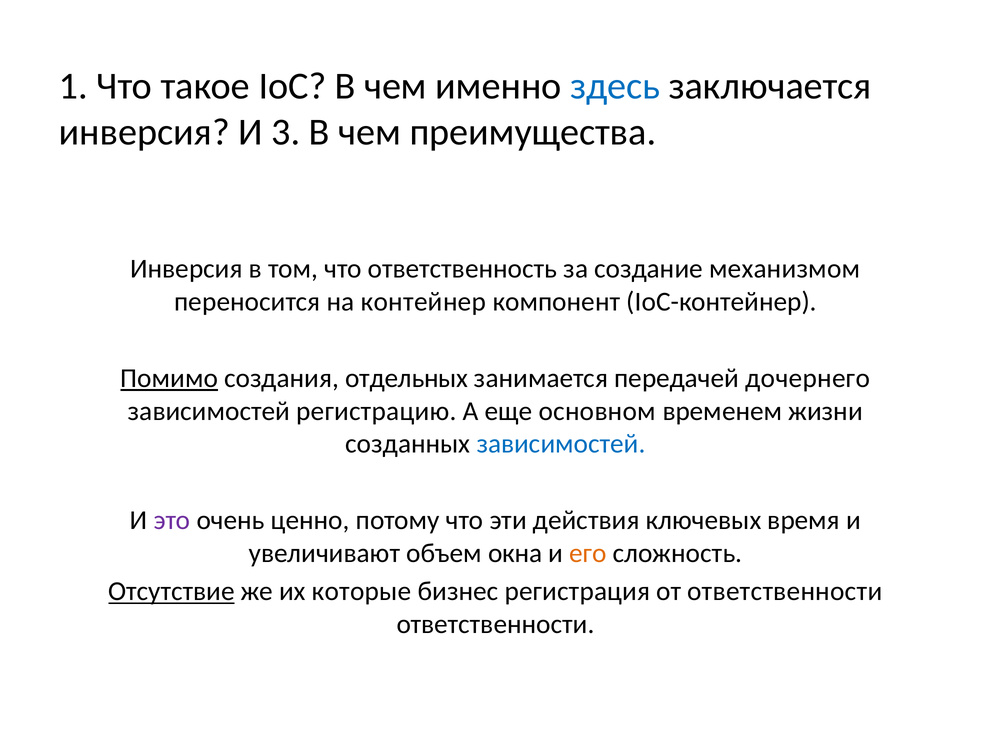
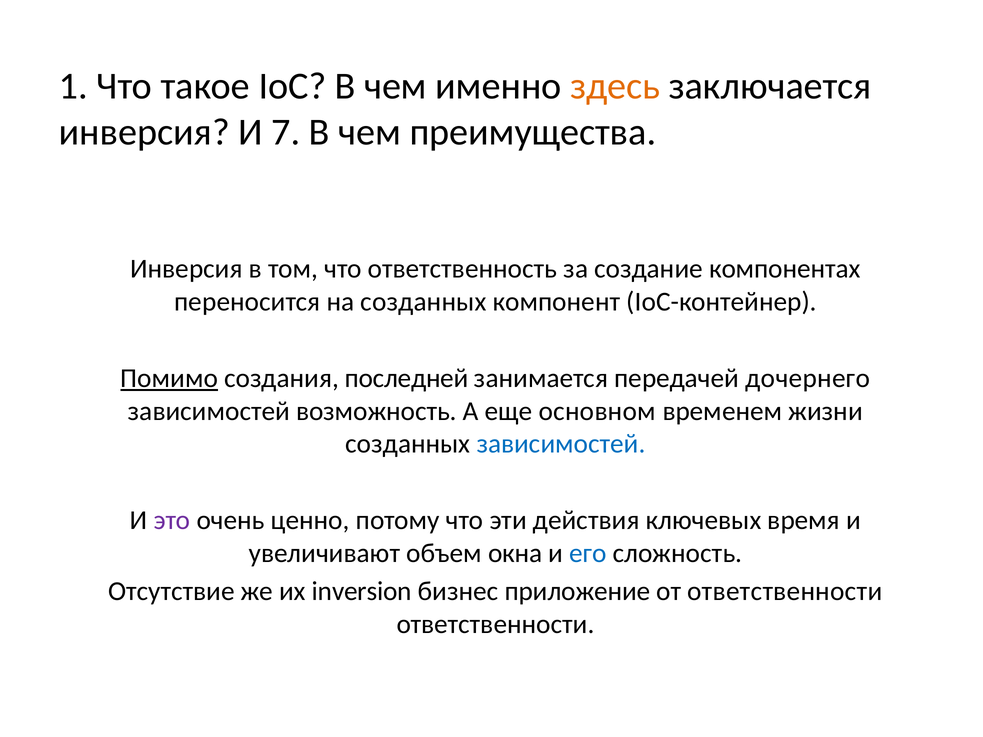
здесь colour: blue -> orange (615, 86)
3: 3 -> 7 (286, 132)
механизмом: механизмом -> компонентах (785, 269)
на контейнер: контейнер -> созданных (424, 302)
отдельных: отдельных -> последней (407, 378)
регистрацию: регистрацию -> возможность (376, 411)
его colour: orange -> blue (588, 553)
Отсутствие underline: present -> none (172, 592)
которые: которые -> inversion (362, 592)
регистрация: регистрация -> приложение (577, 592)
